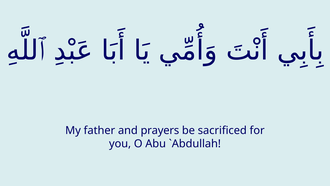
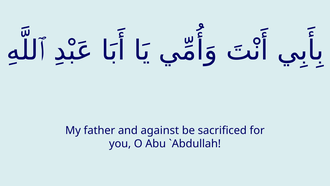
prayers: prayers -> against (160, 130)
